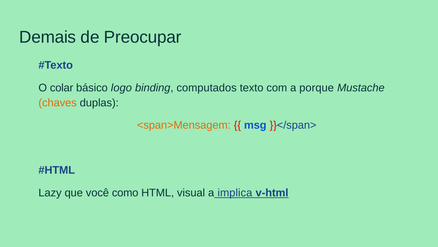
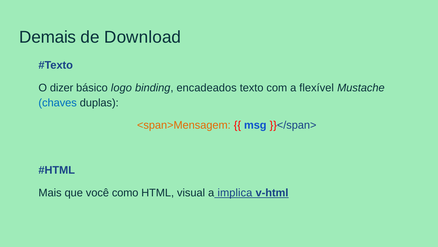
Preocupar: Preocupar -> Download (143, 37)
colar: colar -> dizer (62, 88)
computados: computados -> encadeados (207, 88)
porque: porque -> flexível (317, 88)
chaves colour: orange -> blue (58, 103)
Lazy: Lazy -> Mais (50, 192)
